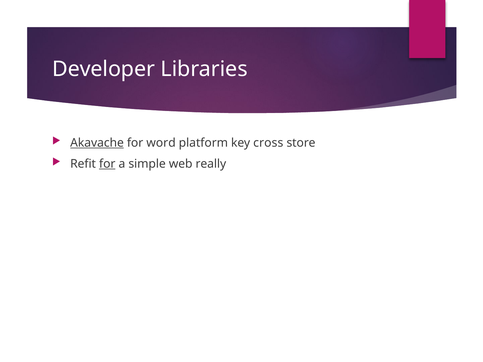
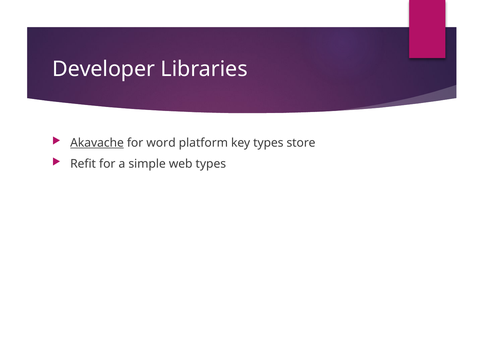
key cross: cross -> types (268, 143)
for underline: present -> none (107, 164)
web really: really -> types (211, 164)
